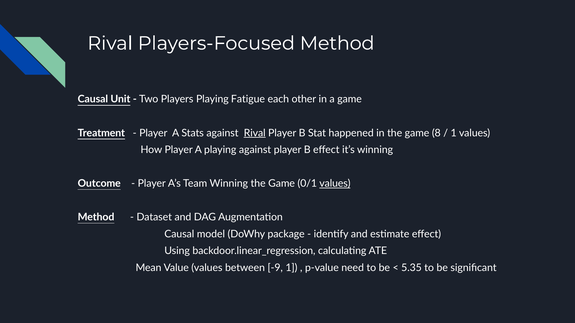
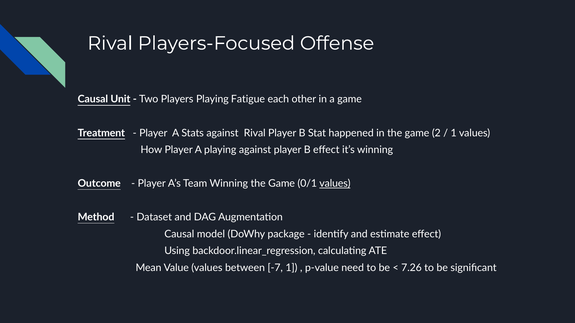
Players-Focused Method: Method -> Offense (337, 43)
Rival underline: present -> none (255, 133)
8: 8 -> 2 (436, 133)
-9: -9 -> -7 (275, 268)
5.35: 5.35 -> 7.26 (411, 268)
